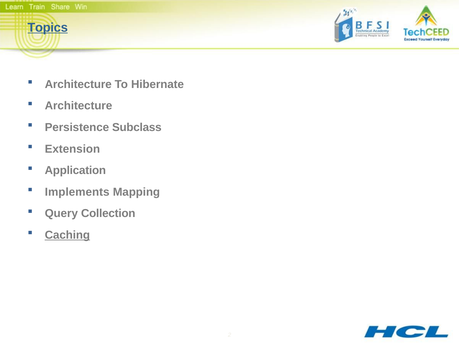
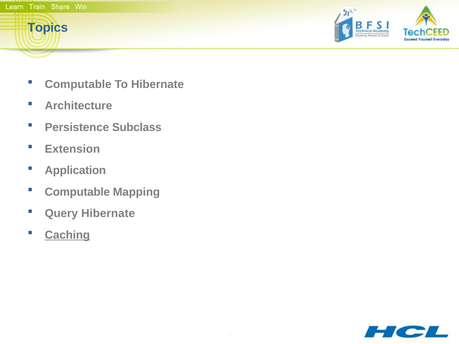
Topics underline: present -> none (48, 28)
Architecture: Architecture -> Computable (78, 84)
Implements: Implements -> Computable (77, 192)
Query Collection: Collection -> Hibernate (108, 214)
